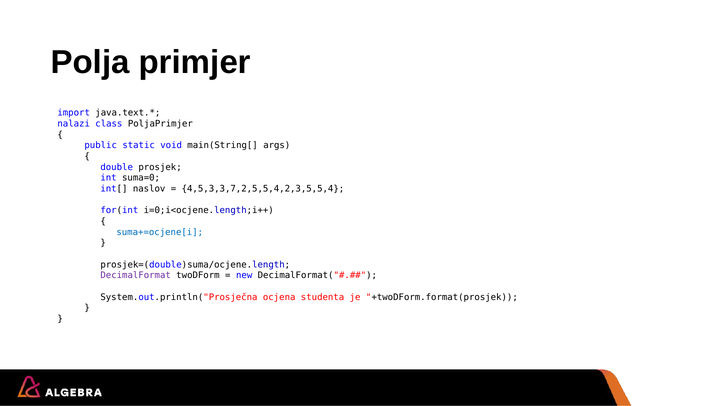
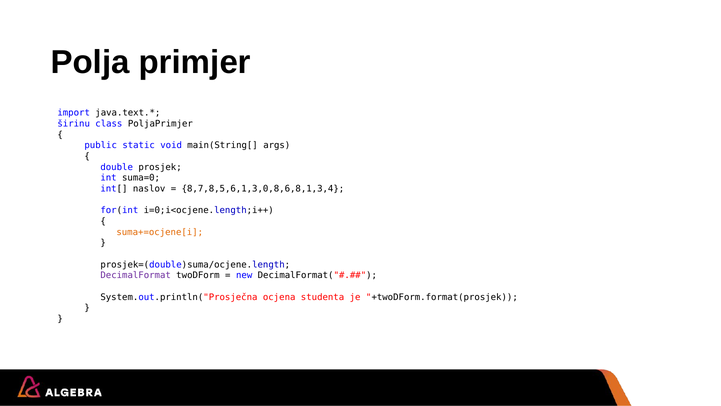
nalazi: nalazi -> širinu (74, 124)
4,5,3,3,7,2,5,5,4,2,3,5,5,4: 4,5,3,3,7,2,5,5,4,2,3,5,5,4 -> 8,7,8,5,6,1,3,0,8,6,8,1,3,4 (263, 189)
suma+=ocjene[i colour: blue -> orange (160, 232)
